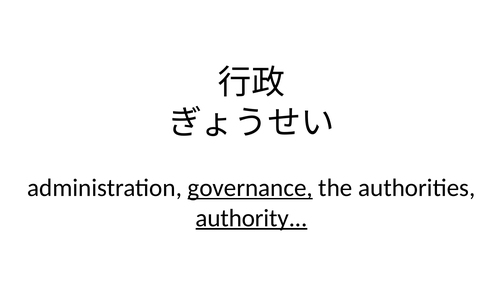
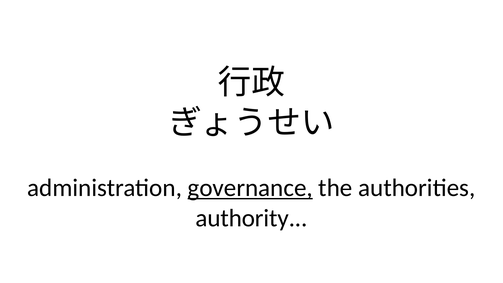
authority underline: present -> none (252, 218)
